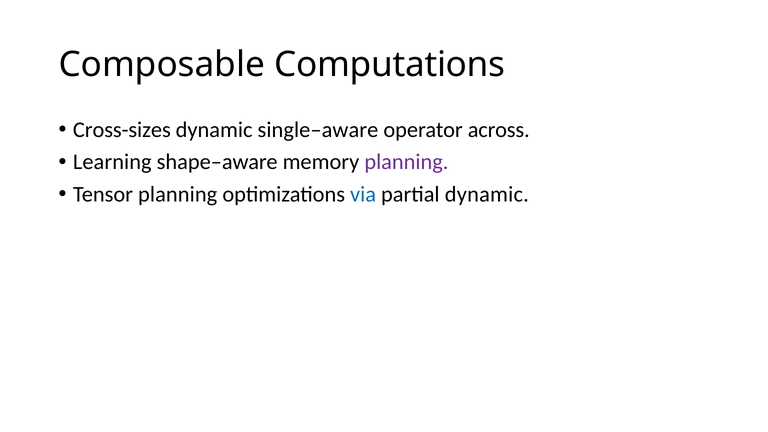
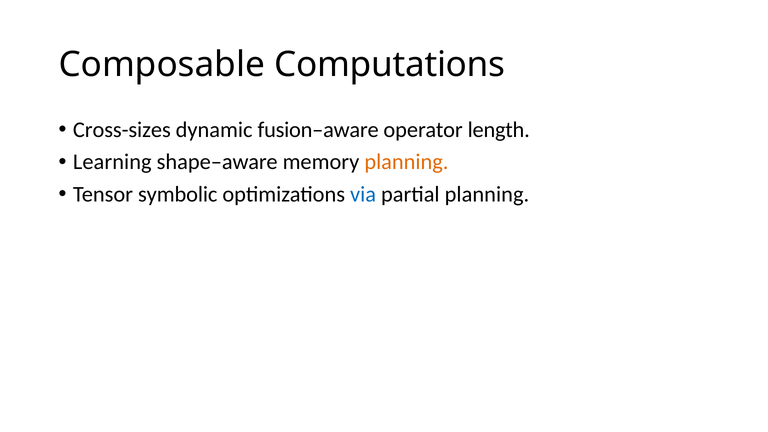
single–aware: single–aware -> fusion–aware (318, 130)
across: across -> length (499, 130)
planning colour: purple -> orange (406, 162)
Tensor planning: planning -> symbolic (178, 194)
partial dynamic: dynamic -> planning (487, 194)
